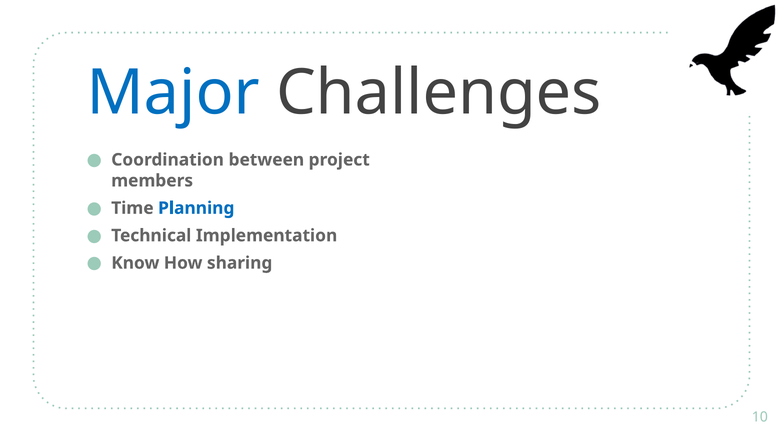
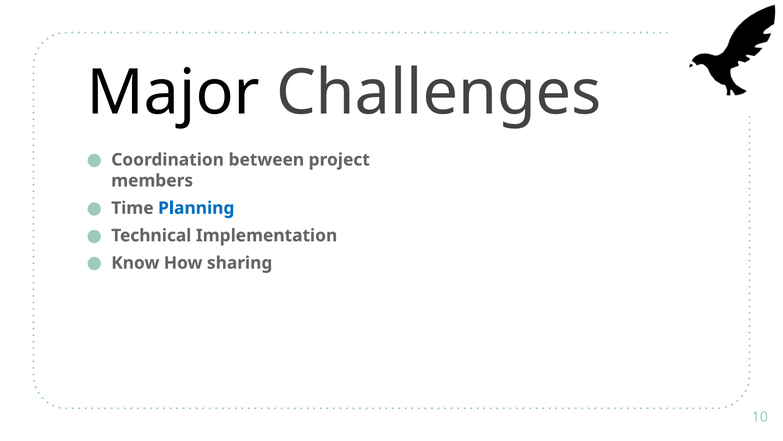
Major colour: blue -> black (173, 93)
